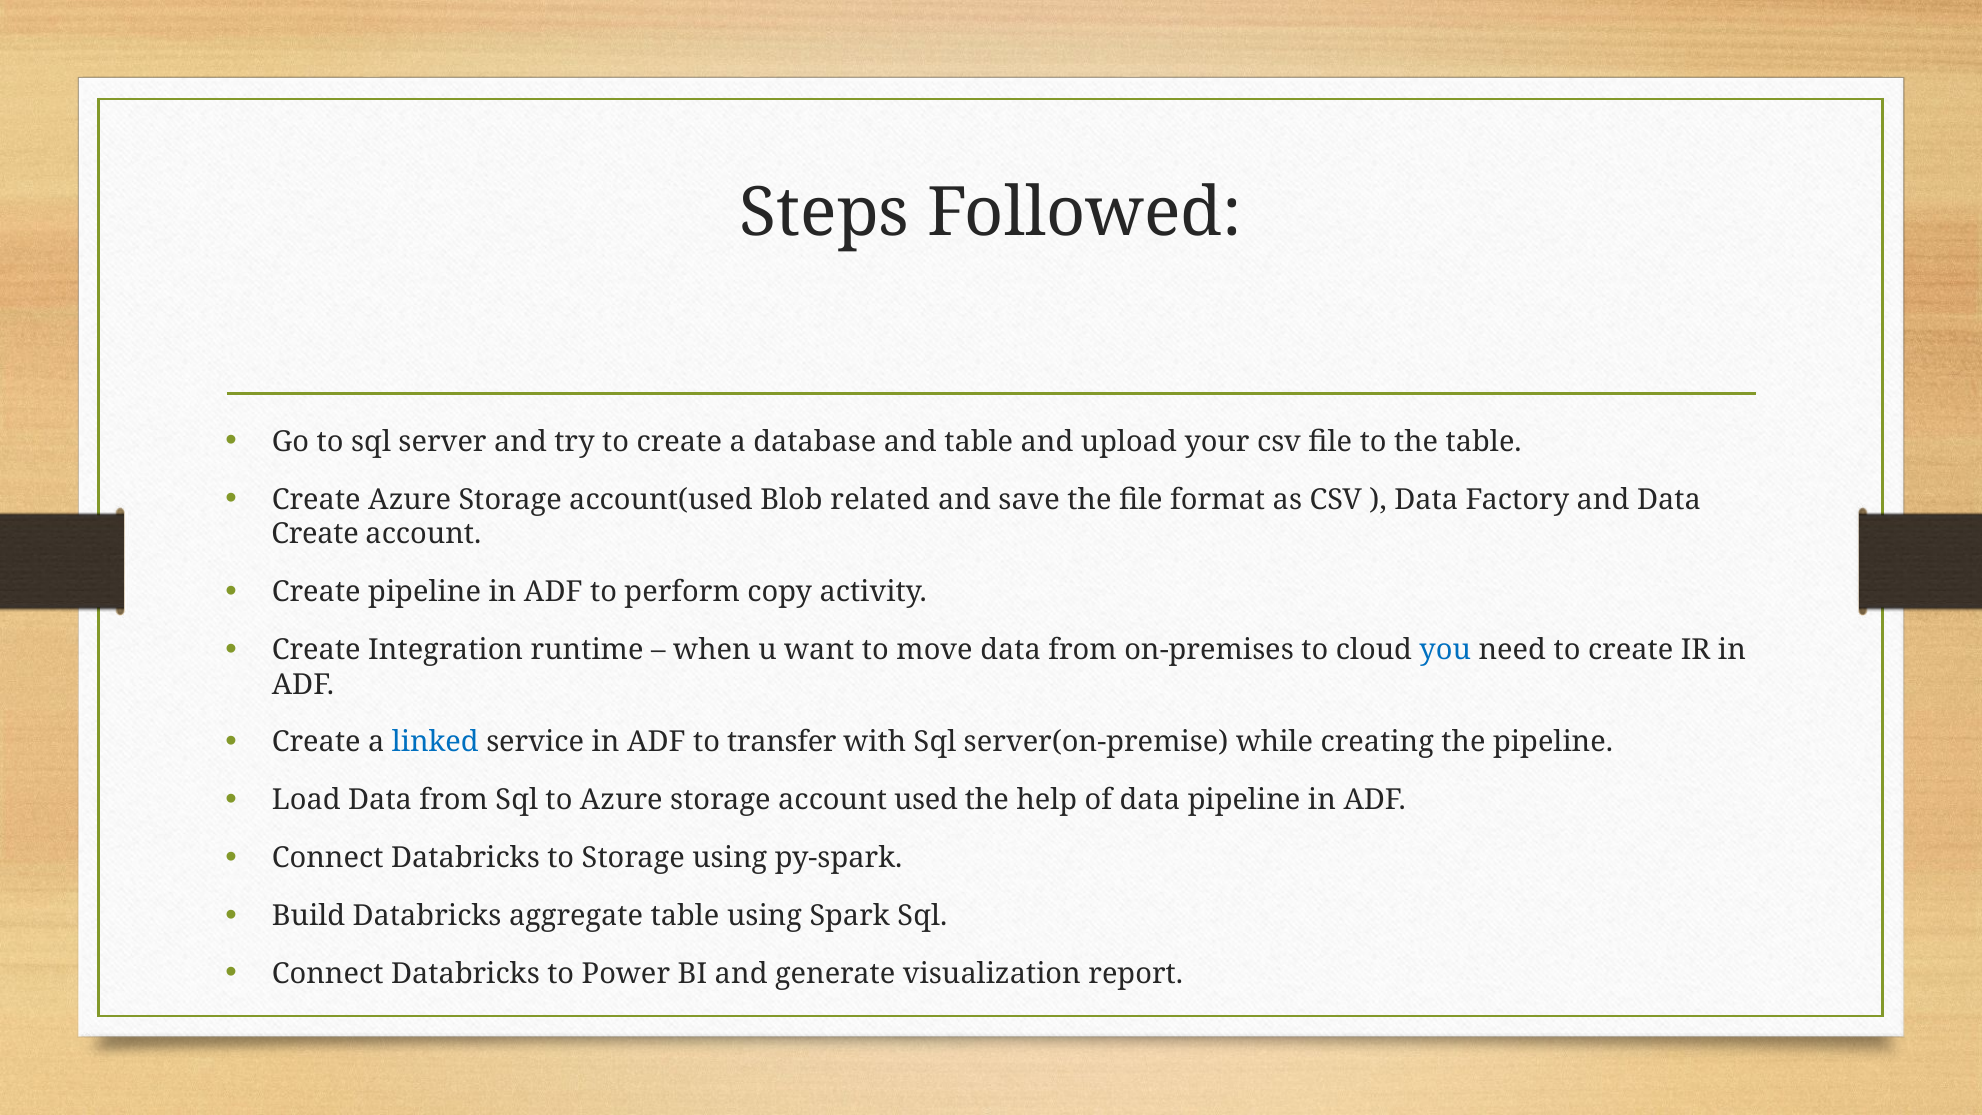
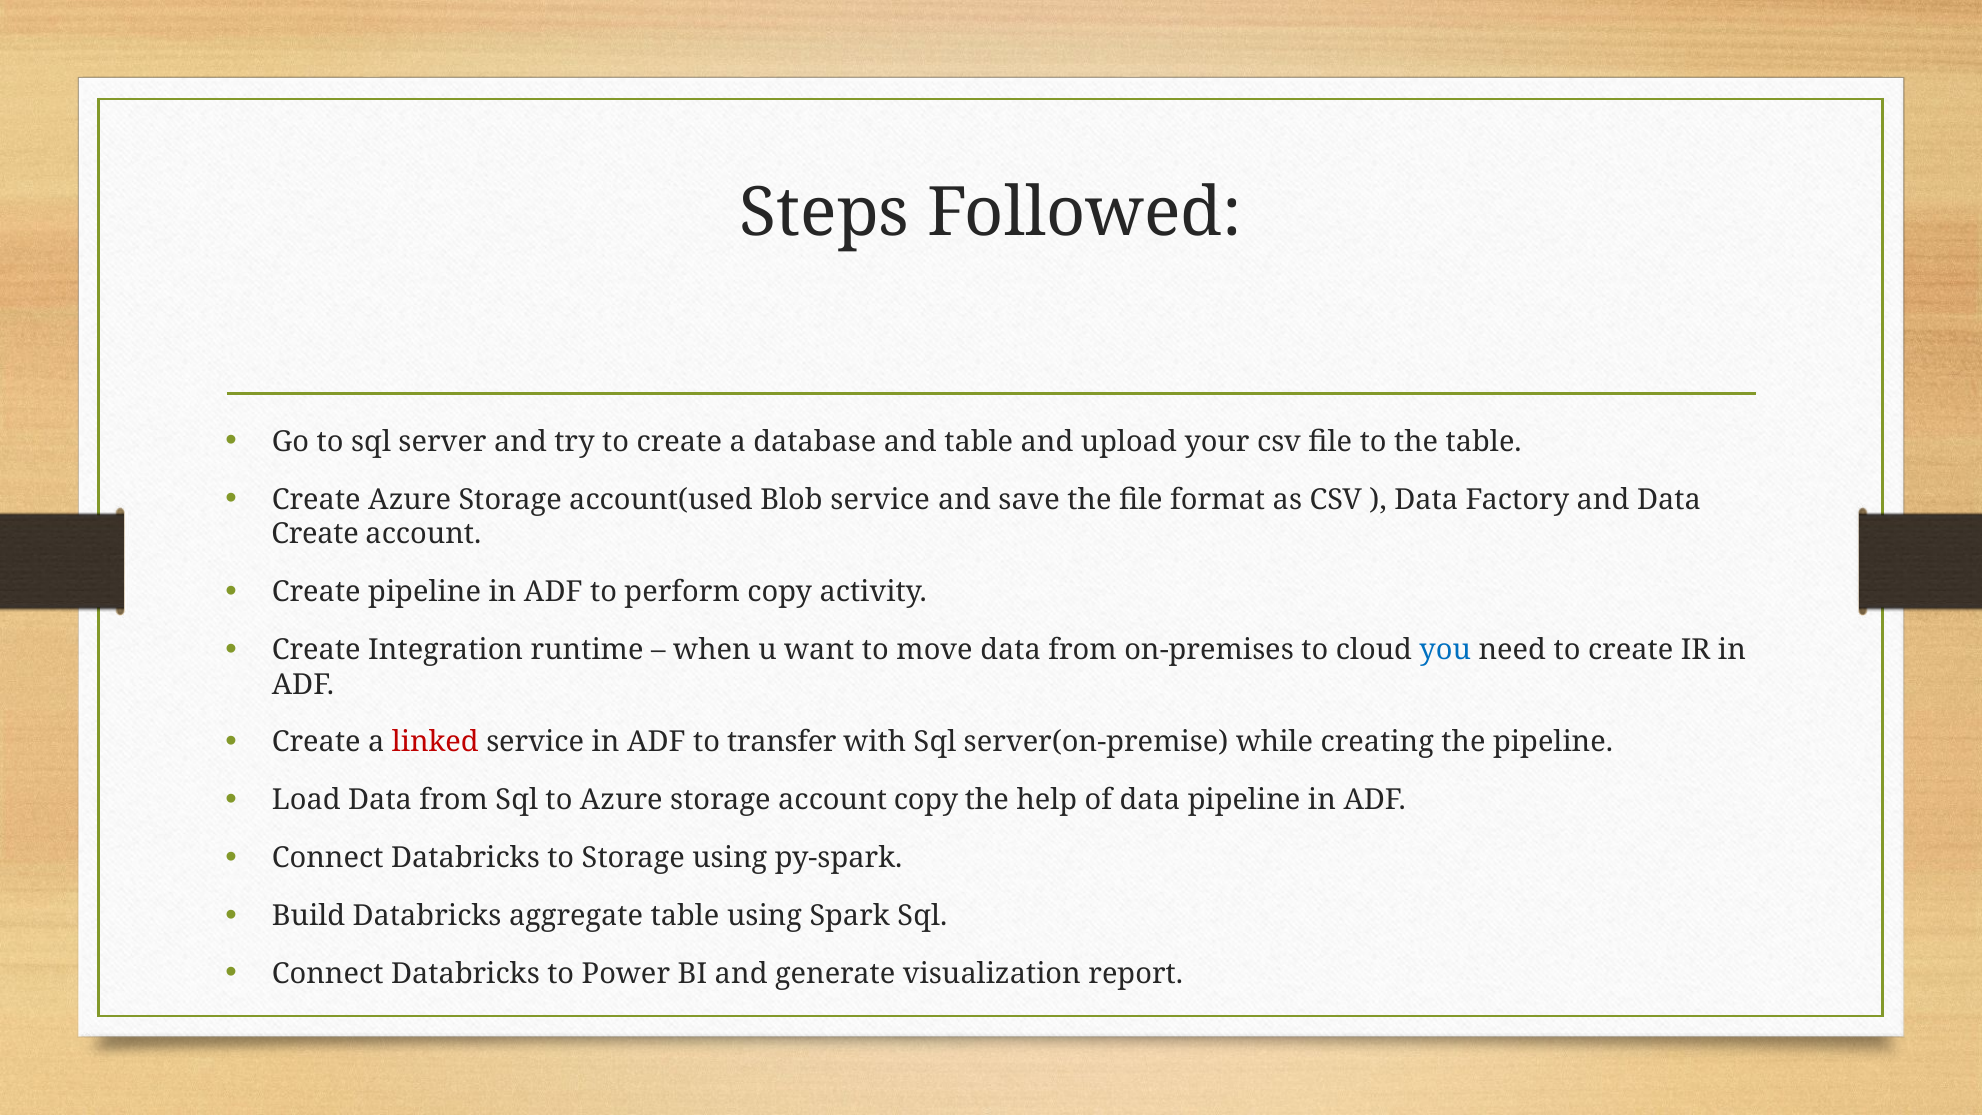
Blob related: related -> service (880, 499)
linked colour: blue -> red (435, 742)
account used: used -> copy (926, 800)
